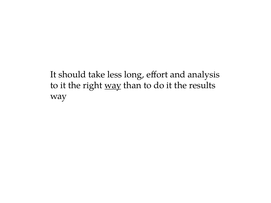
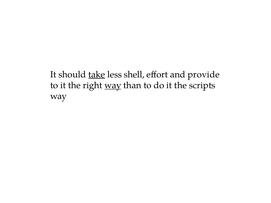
take underline: none -> present (97, 75)
long: long -> shell (134, 75)
analysis: analysis -> provide (204, 75)
results: results -> scripts (202, 85)
